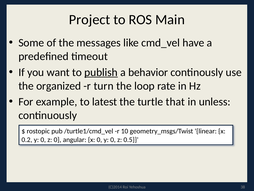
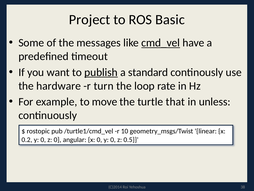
Main: Main -> Basic (170, 20)
cmd_vel underline: none -> present (161, 43)
behavior: behavior -> standard (148, 72)
organized: organized -> hardware (59, 86)
latest: latest -> move (105, 101)
